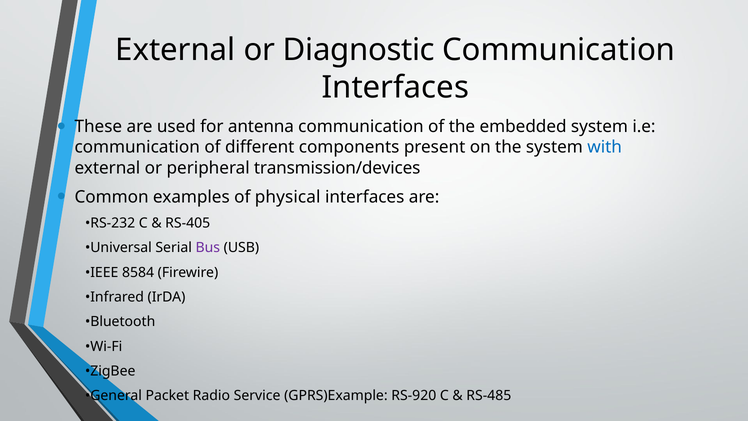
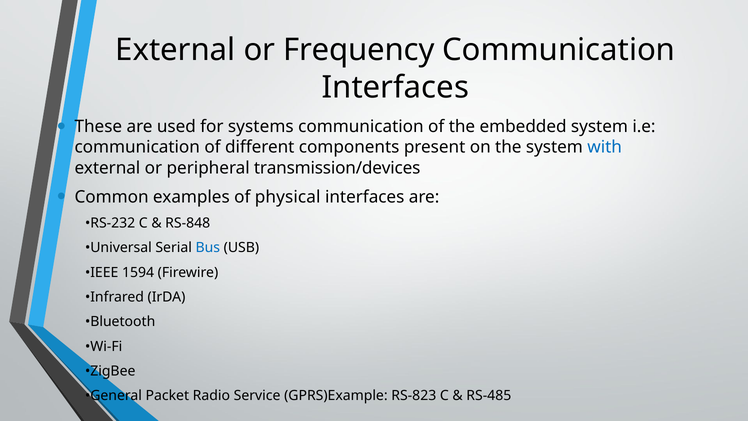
Diagnostic: Diagnostic -> Frequency (359, 50)
antenna: antenna -> systems (261, 127)
RS-405: RS-405 -> RS-848 (188, 223)
Bus colour: purple -> blue (208, 248)
8584: 8584 -> 1594 (138, 272)
RS-920: RS-920 -> RS-823 (414, 395)
